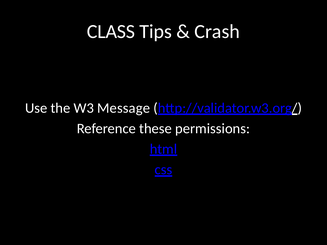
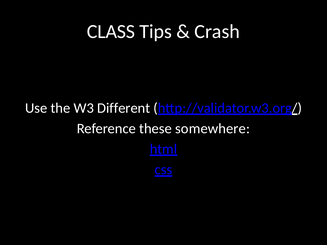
Message: Message -> Different (124, 108)
permissions: permissions -> somewhere (213, 129)
